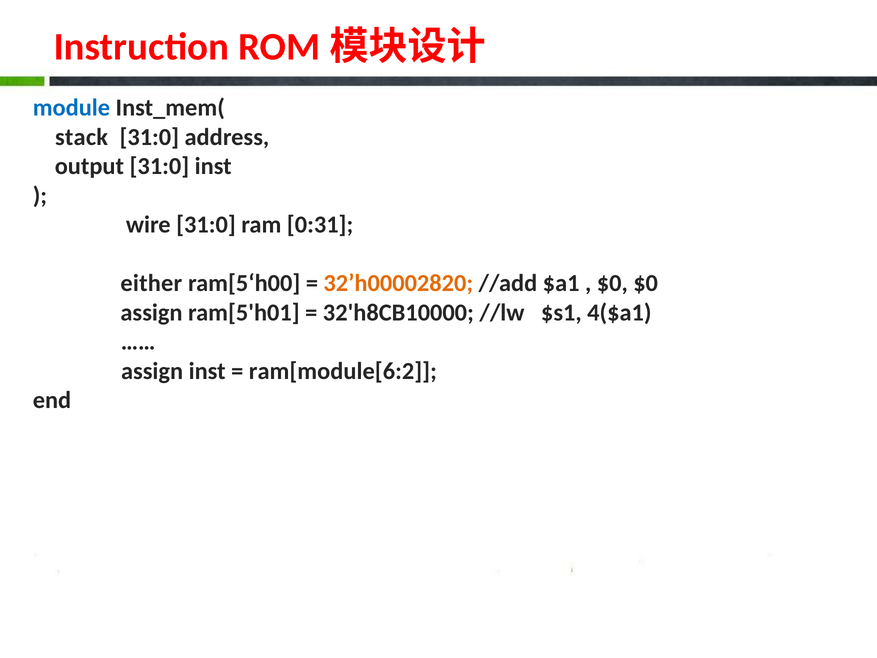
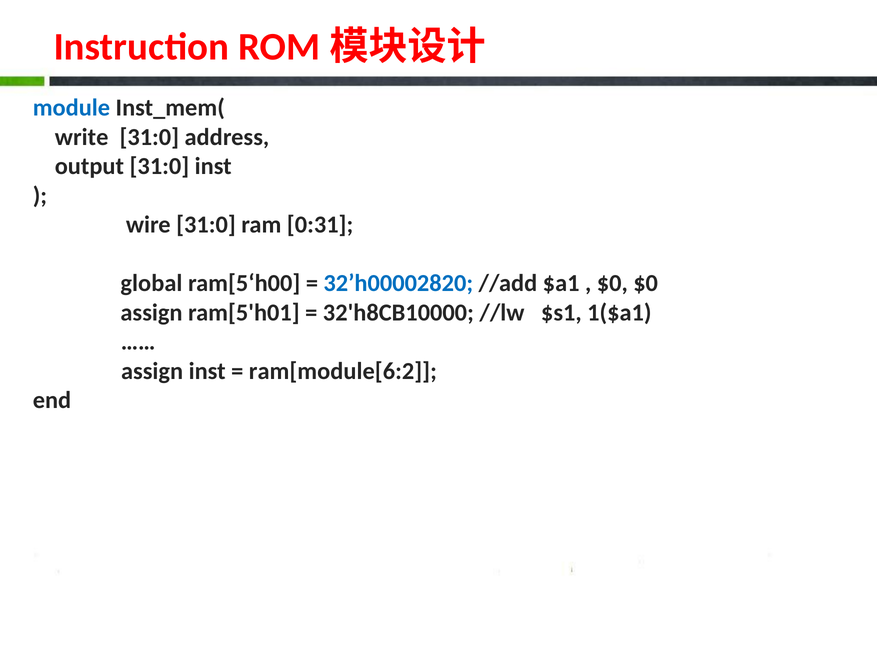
stack: stack -> write (82, 137)
either: either -> global (151, 283)
32’h00002820 colour: orange -> blue (398, 283)
4($a1: 4($a1 -> 1($a1 (619, 312)
